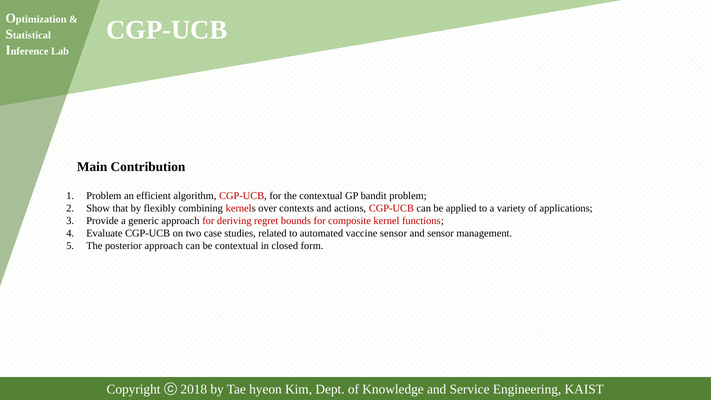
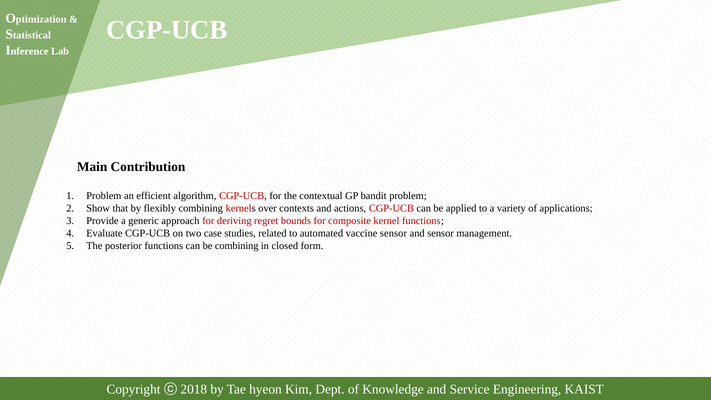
posterior approach: approach -> functions (164, 246)
be contextual: contextual -> combining (237, 246)
